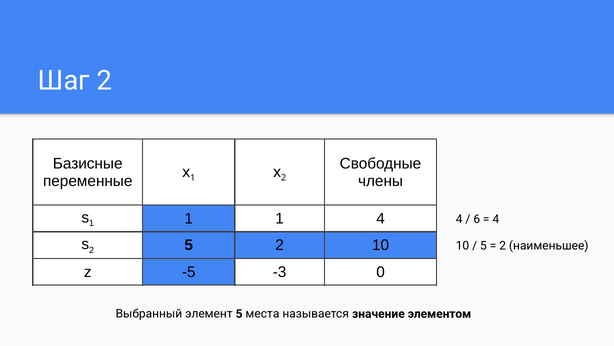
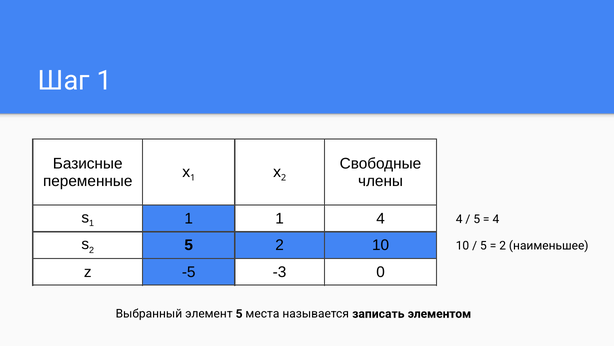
Шаг 2: 2 -> 1 (104, 81)
6: 6 -> 5 (477, 219)
значение: значение -> записать (378, 313)
